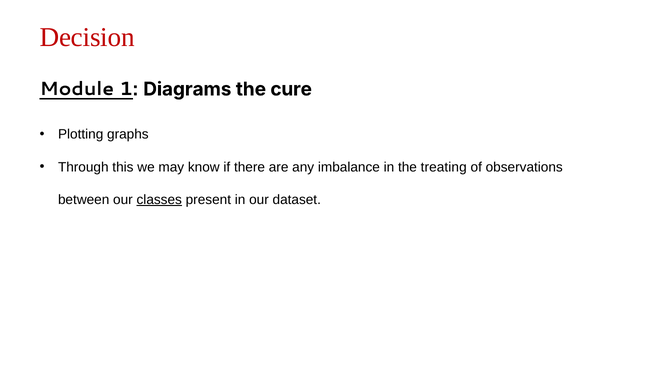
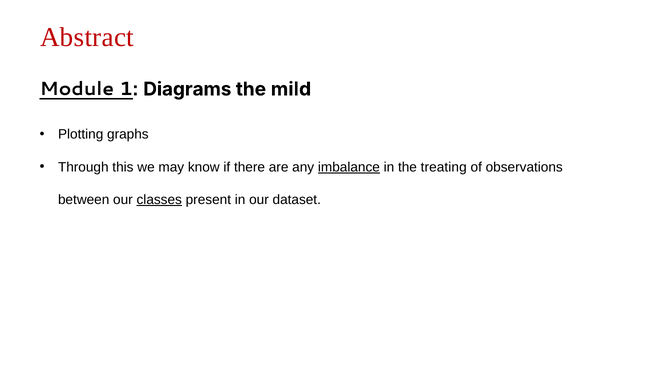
Decision: Decision -> Abstract (87, 37)
cure: cure -> mild (291, 89)
imbalance underline: none -> present (349, 167)
